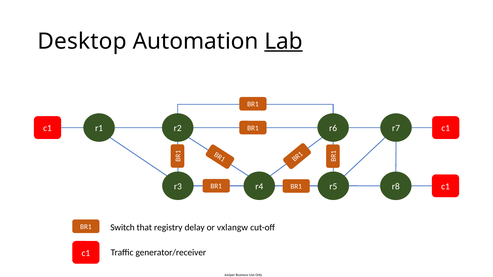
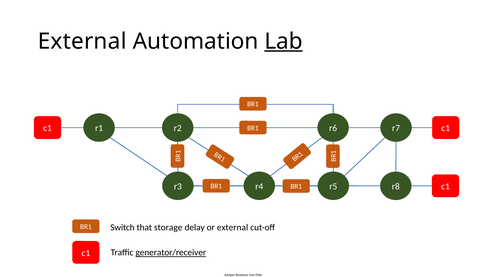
Desktop: Desktop -> External (82, 41)
registry: registry -> storage (168, 228)
or vxlangw: vxlangw -> external (232, 228)
generator/receiver underline: none -> present (171, 253)
